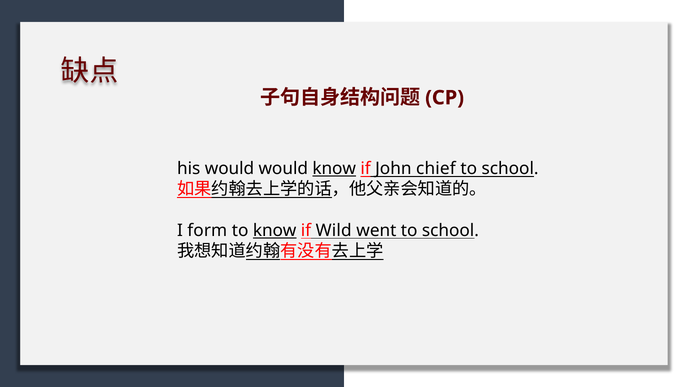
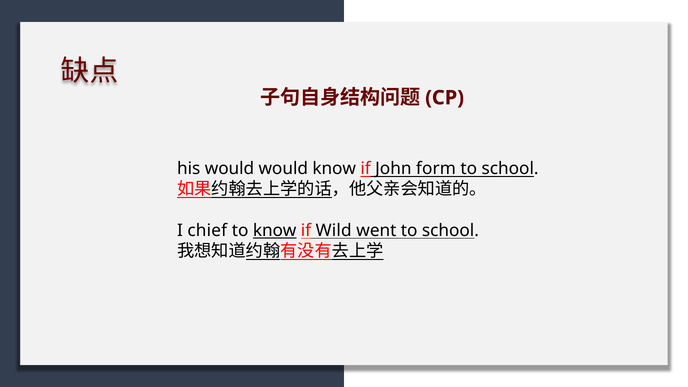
know underline: present -> none (334, 169)
chief: chief -> form (436, 169)
form: form -> chief (207, 230)
